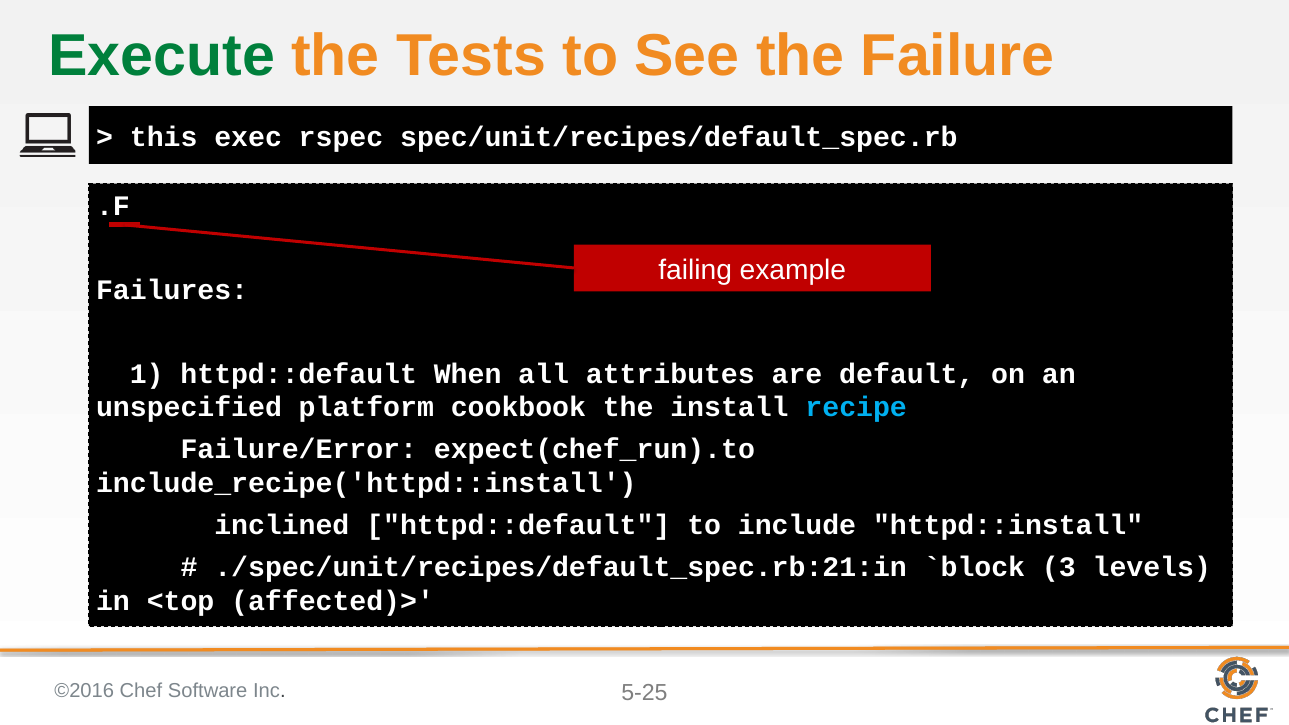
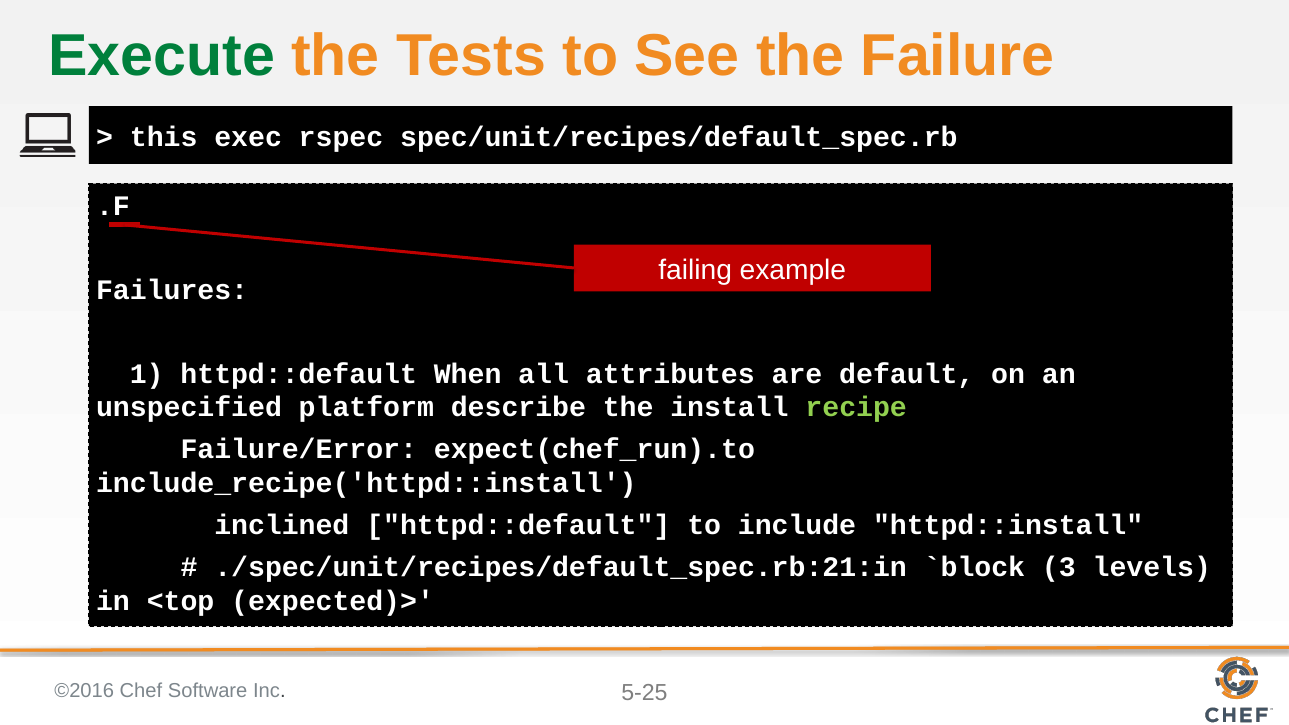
cookbook: cookbook -> describe (518, 408)
recipe colour: light blue -> light green (856, 408)
affected)>: affected)> -> expected)> (333, 601)
